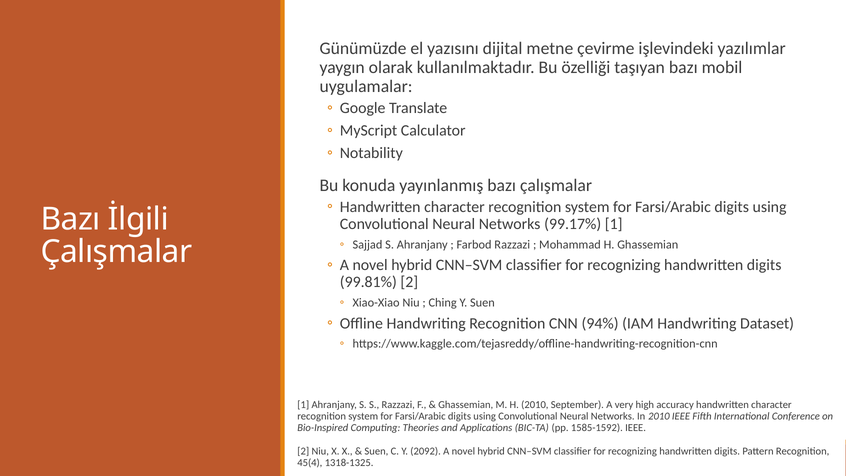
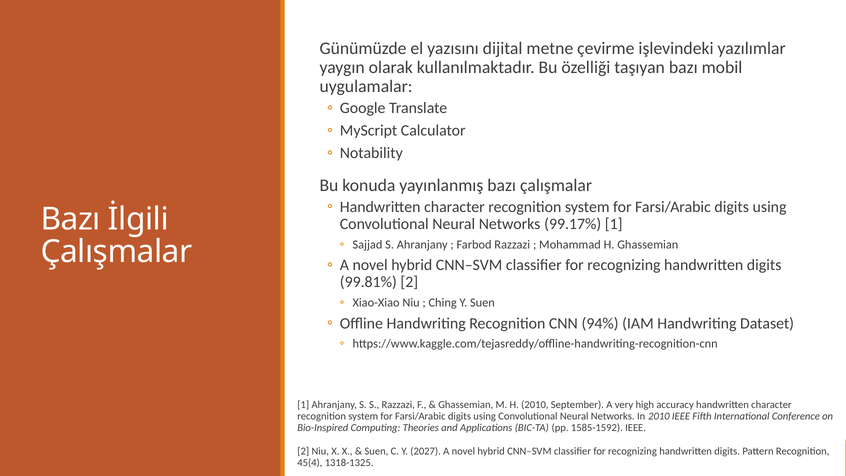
2092: 2092 -> 2027 (426, 451)
